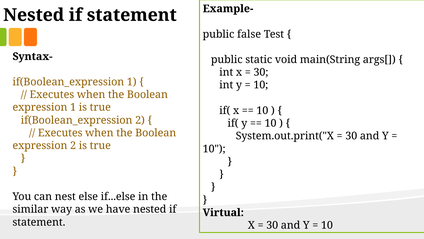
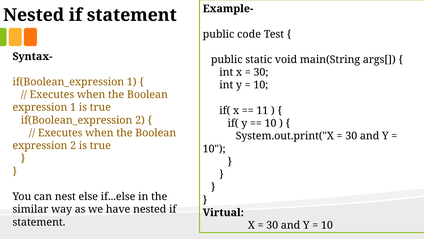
false: false -> code (249, 34)
10: 10 -> 11 (262, 110)
